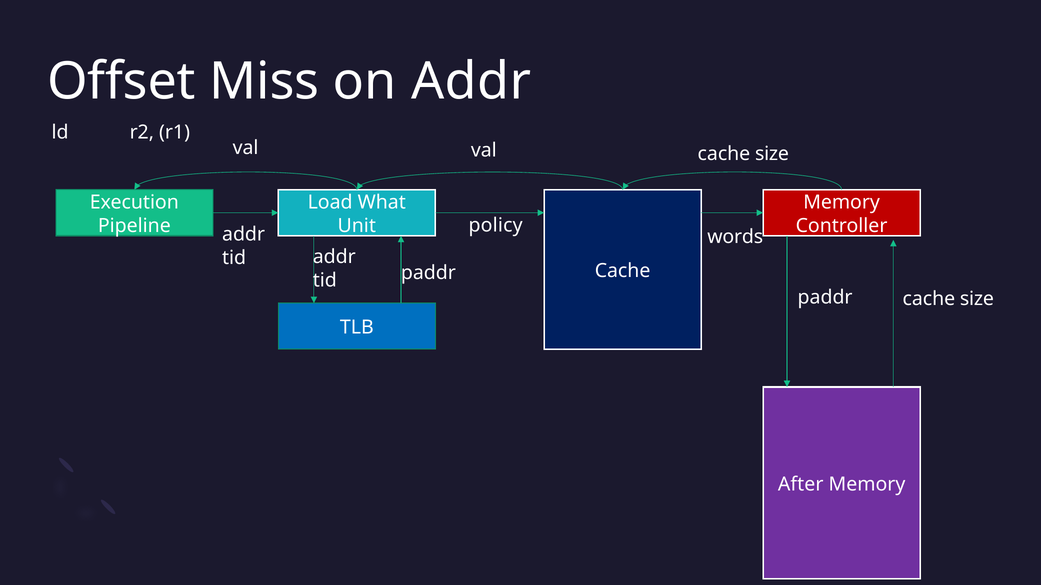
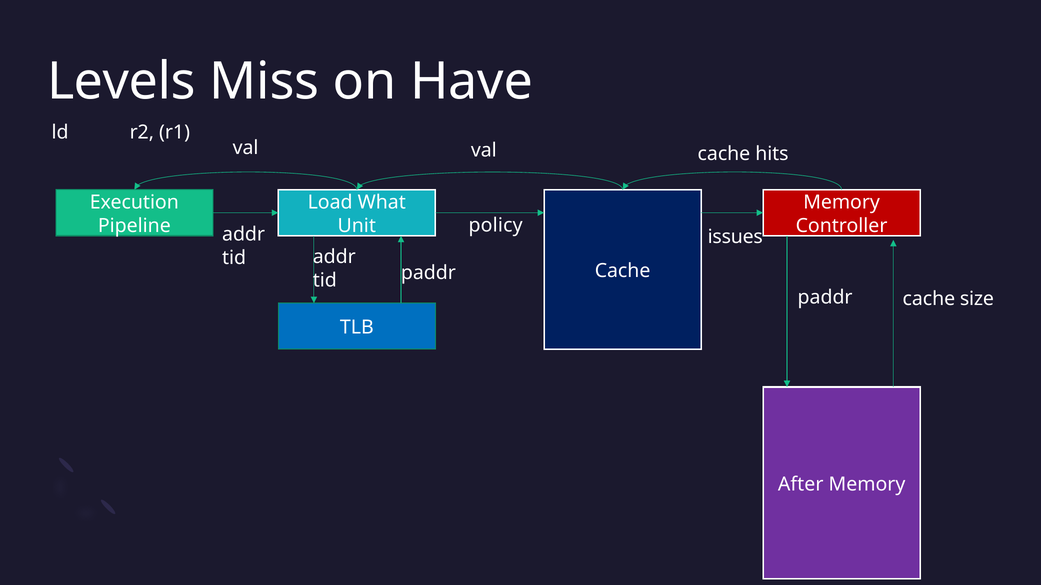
Offset: Offset -> Levels (121, 82)
on Addr: Addr -> Have (472, 82)
size: size -> hits (772, 154)
words: words -> issues (735, 237)
